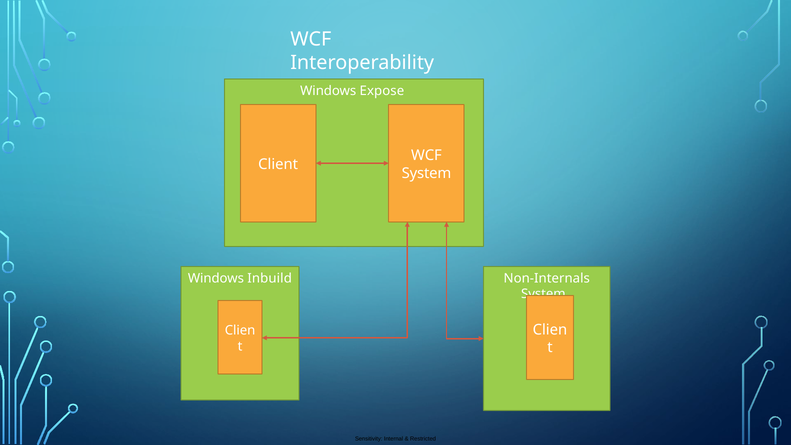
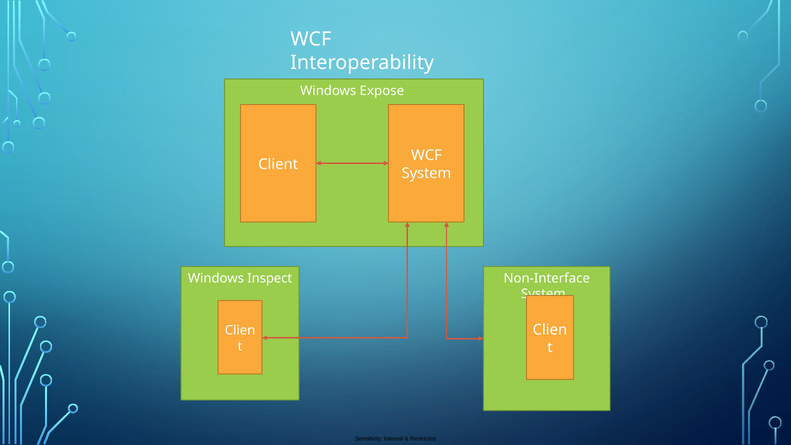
Inbuild: Inbuild -> Inspect (270, 278)
Non-Internals: Non-Internals -> Non-Interface (547, 278)
